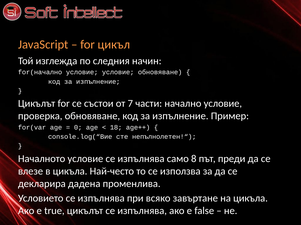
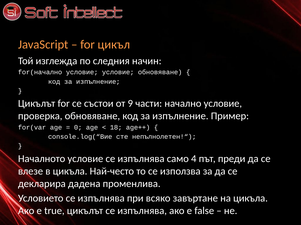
7: 7 -> 9 (130, 104)
8: 8 -> 4 (194, 159)
